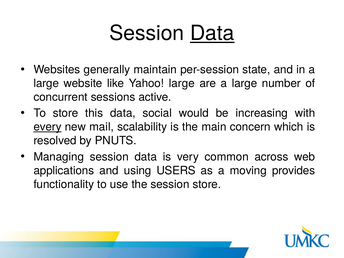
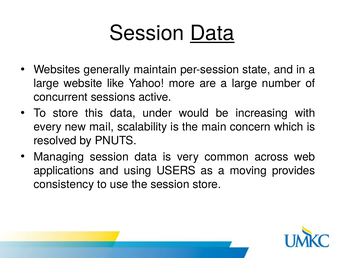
Yahoo large: large -> more (182, 83)
social: social -> under (157, 113)
every underline: present -> none (48, 127)
functionality: functionality -> consistency (64, 184)
